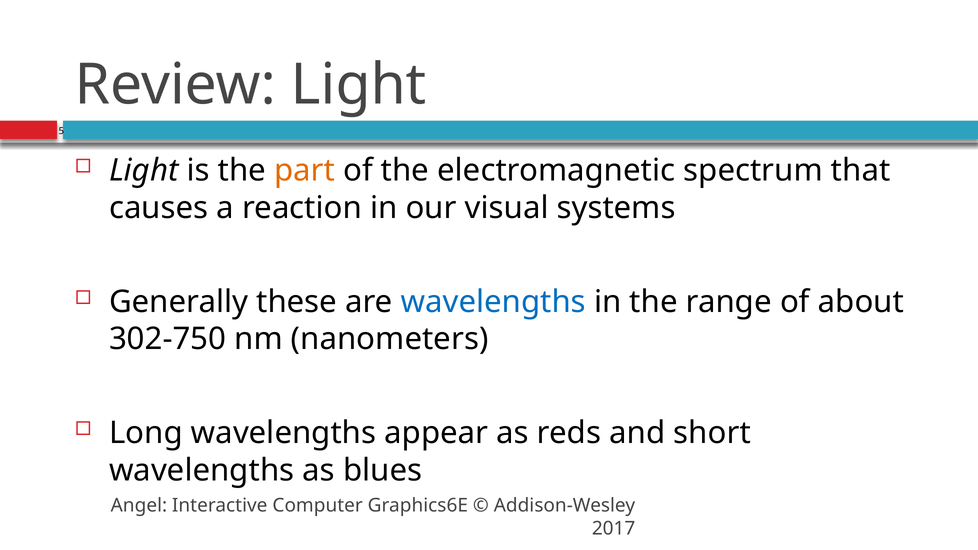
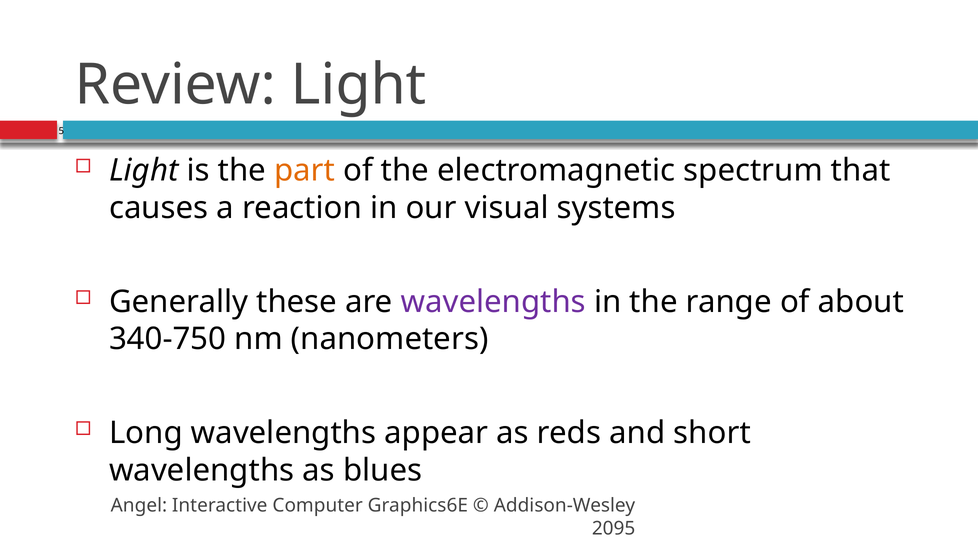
wavelengths colour: blue -> purple (493, 302)
302-750: 302-750 -> 340-750 (168, 339)
2017: 2017 -> 2095 (614, 529)
